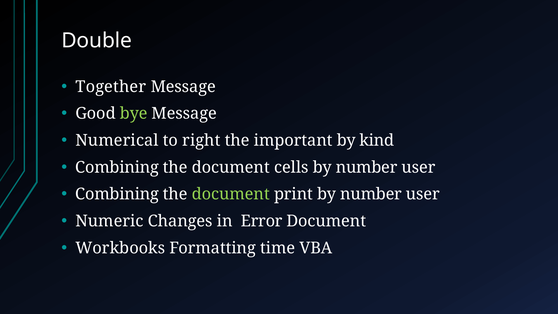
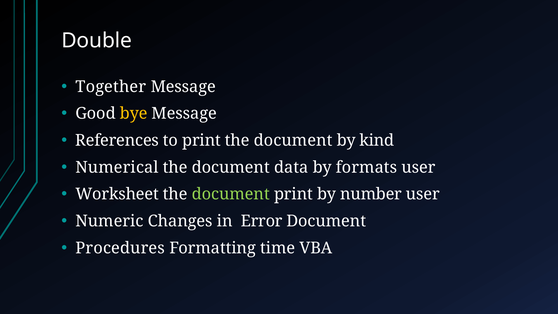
bye colour: light green -> yellow (134, 114)
Numerical: Numerical -> References (117, 140)
to right: right -> print (202, 140)
important: important -> document (293, 140)
Combining: Combining -> Numerical (117, 167)
cells: cells -> data (291, 167)
number: number -> formats (367, 167)
Combining: Combining -> Worksheet (117, 194)
Workbooks: Workbooks -> Procedures (120, 248)
